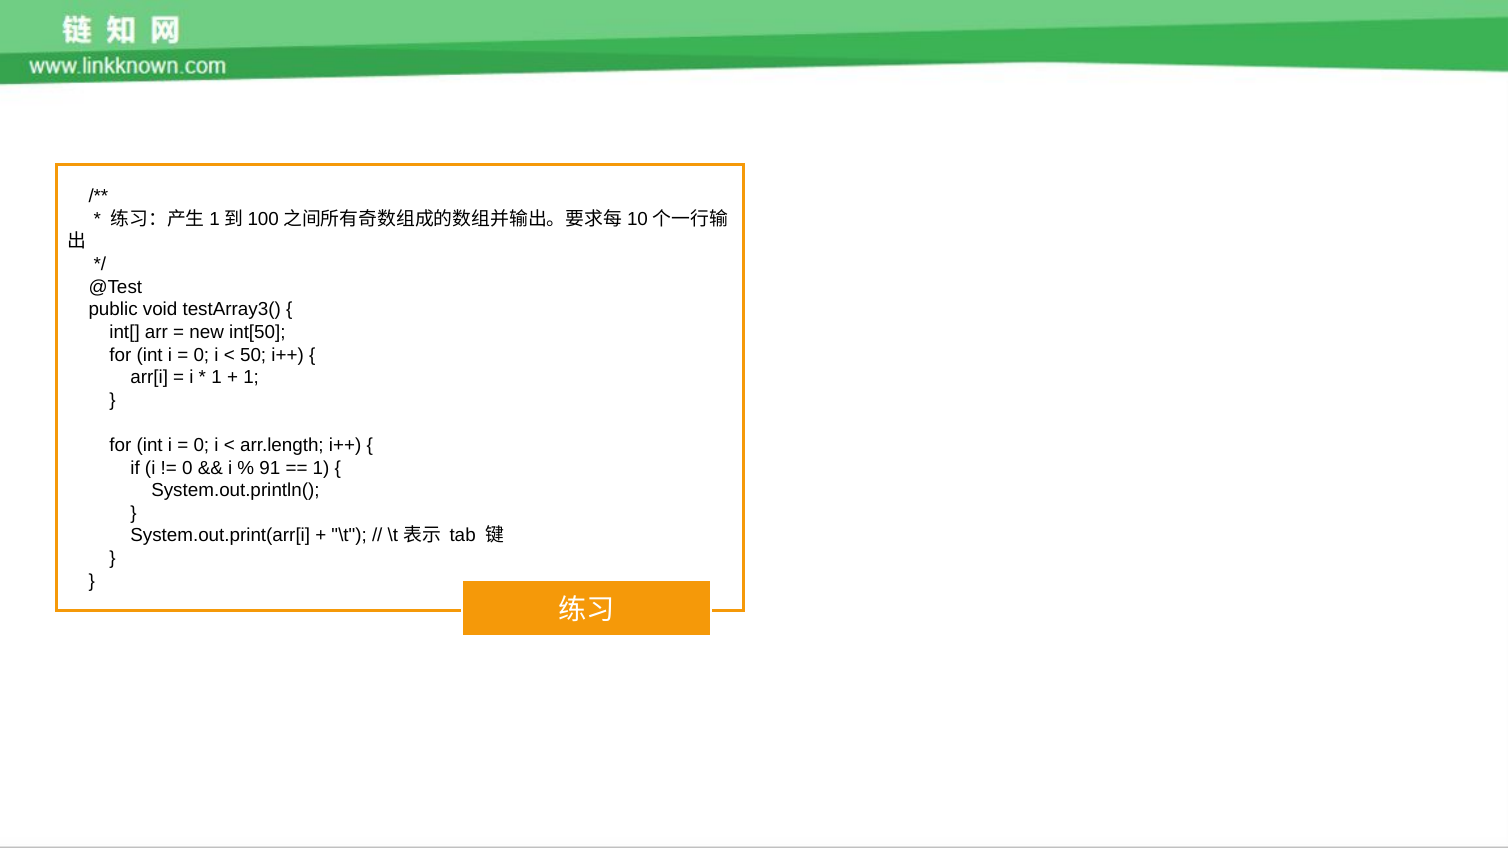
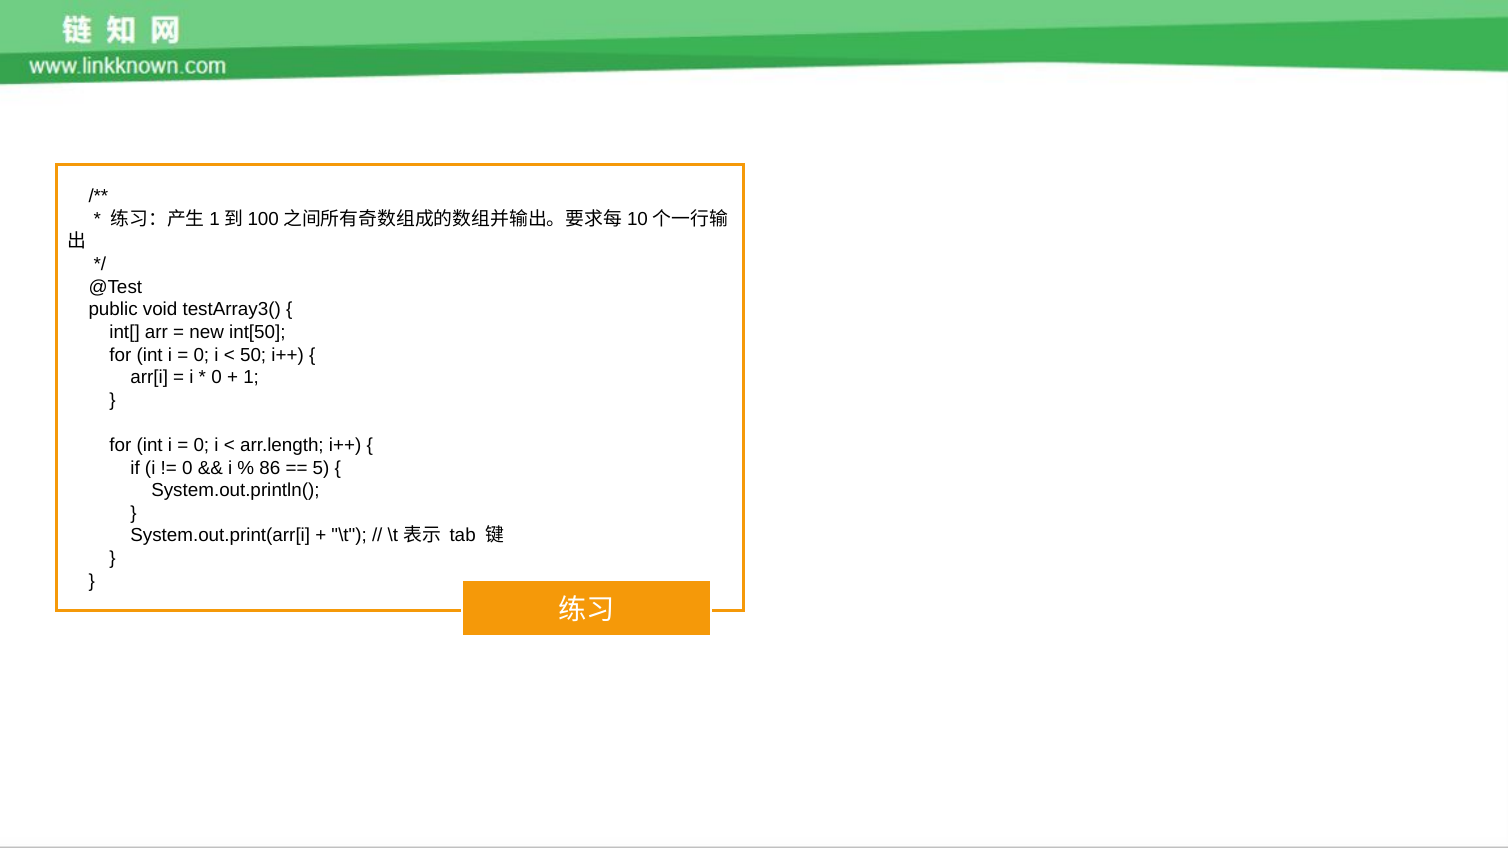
1: 1 -> 0 (217, 378)
91: 91 -> 86 (270, 468)
1: 1 -> 5 (321, 468)
